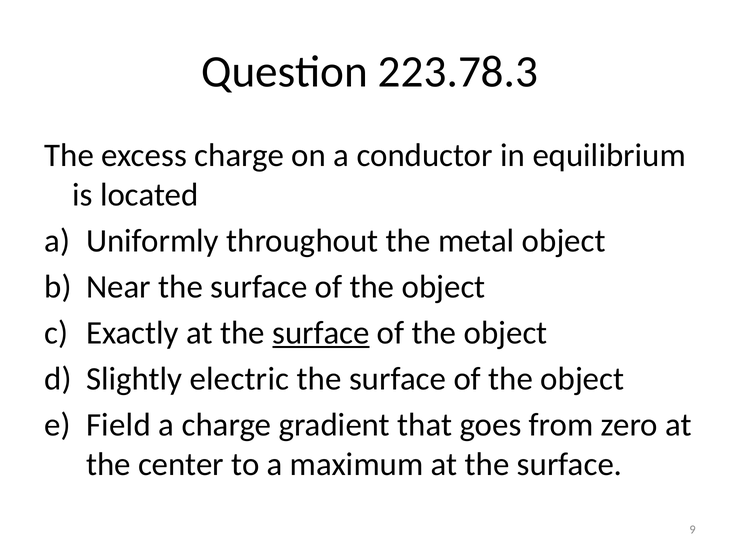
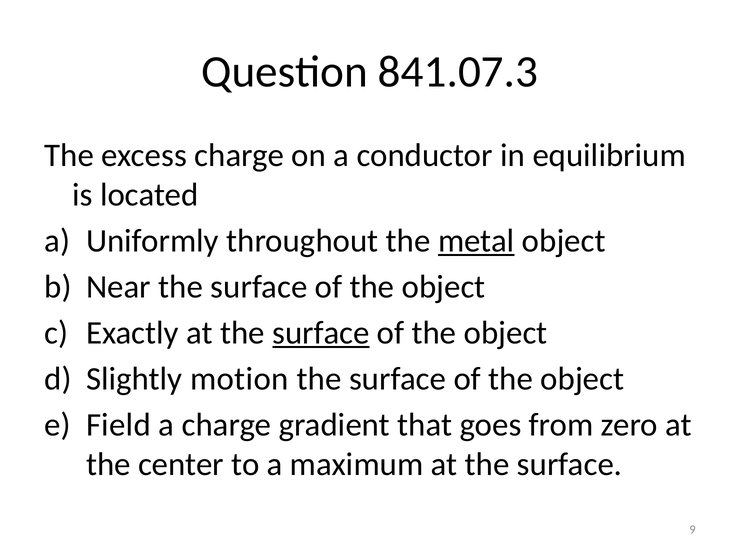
223.78.3: 223.78.3 -> 841.07.3 (458, 72)
metal underline: none -> present (476, 241)
electric: electric -> motion (239, 379)
